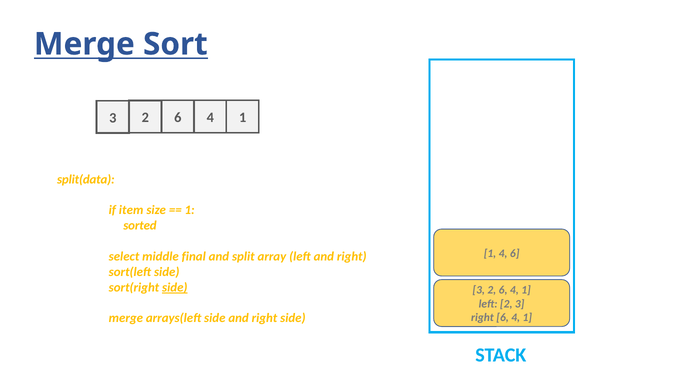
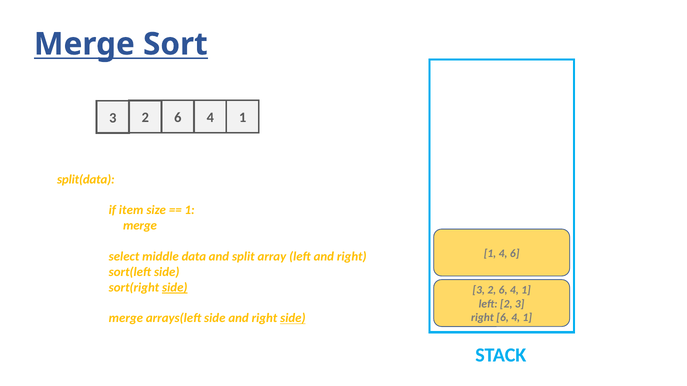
sorted: sorted -> merge (140, 226)
final: final -> data (194, 257)
side underline: none -> present (293, 319)
